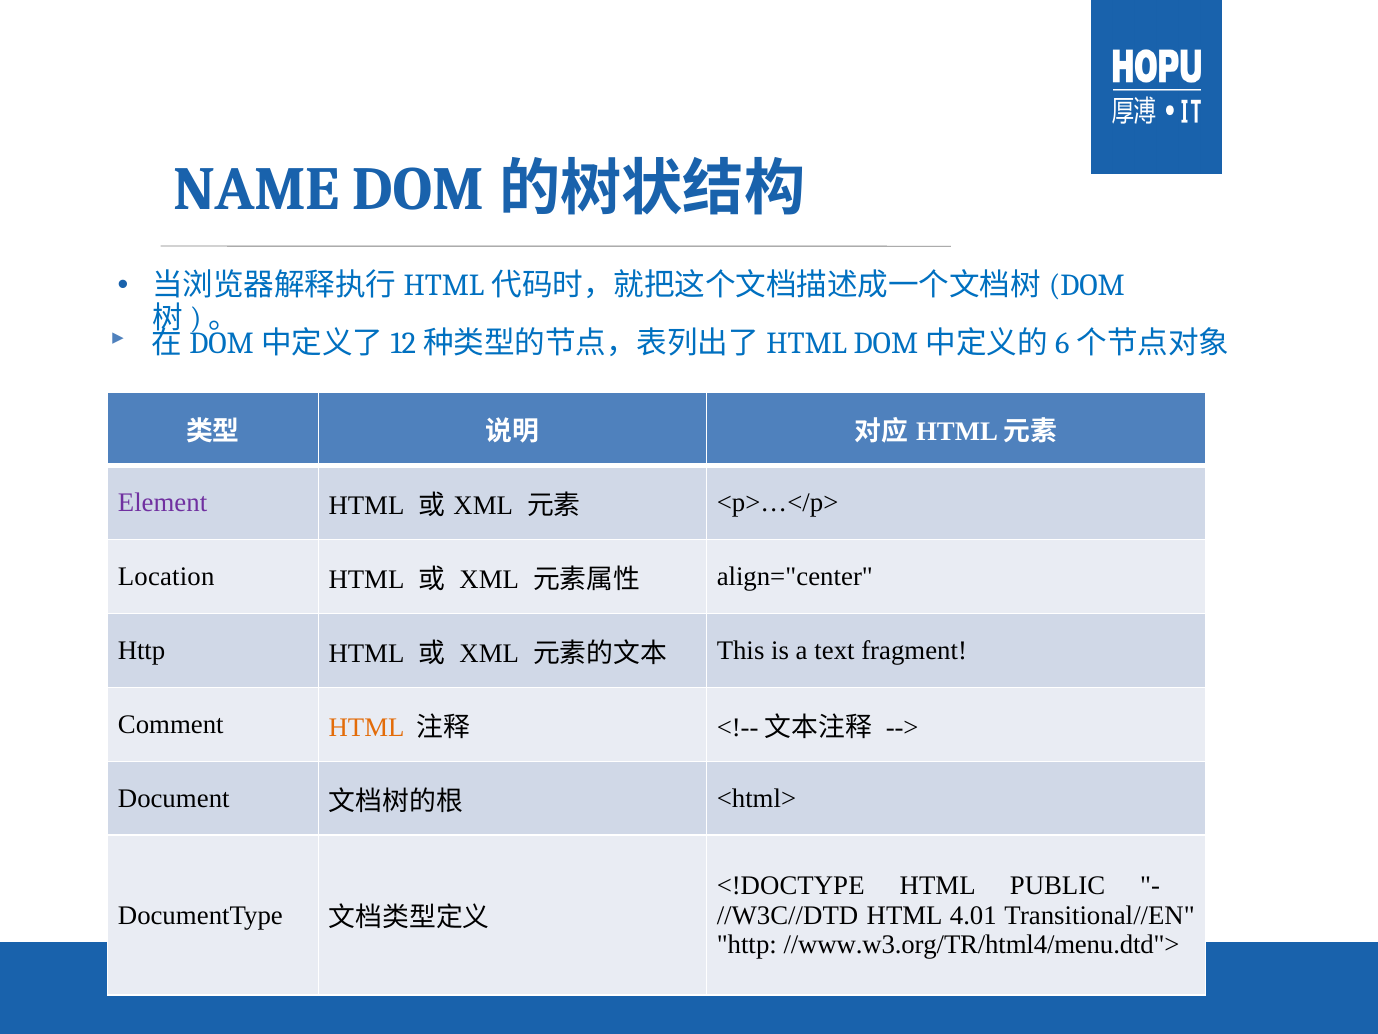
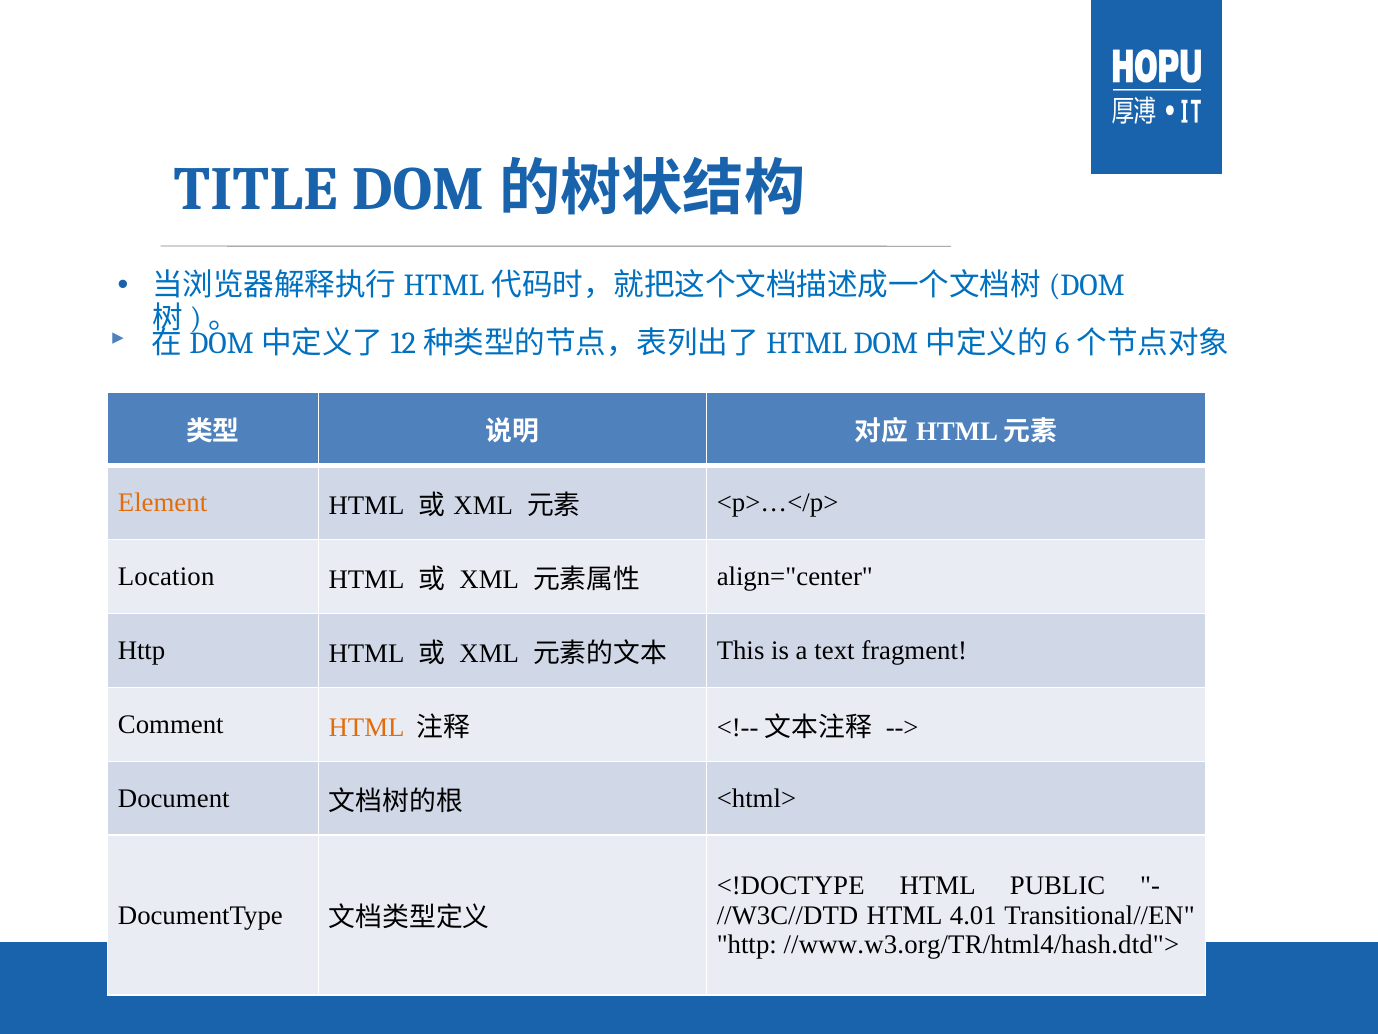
NAME: NAME -> TITLE (256, 189)
Element colour: purple -> orange (163, 503)
//www.w3.org/TR/html4/menu.dtd">: //www.w3.org/TR/html4/menu.dtd"> -> //www.w3.org/TR/html4/hash.dtd"> (981, 944)
